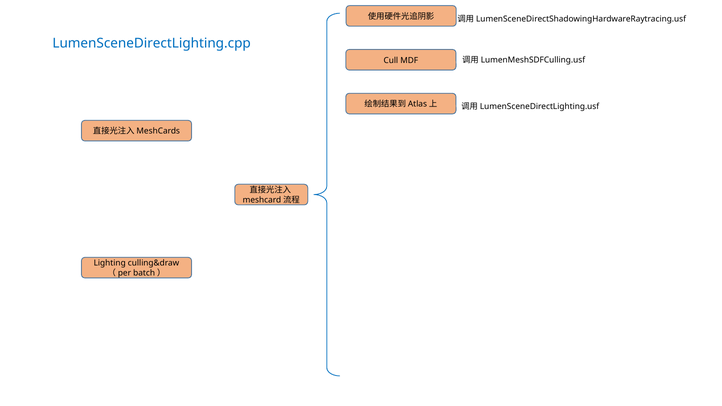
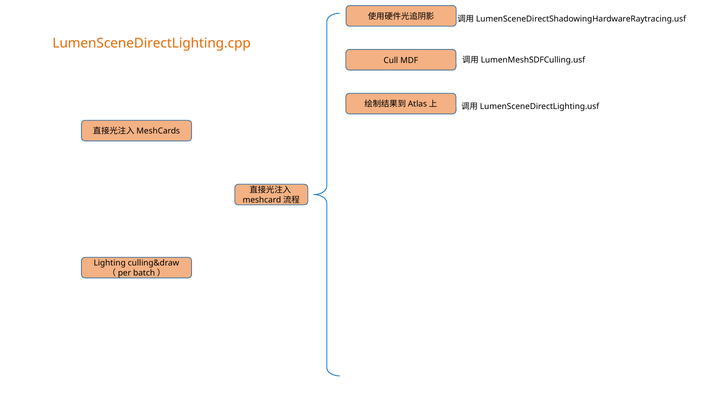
LumenSceneDirectLighting.cpp colour: blue -> orange (152, 44)
